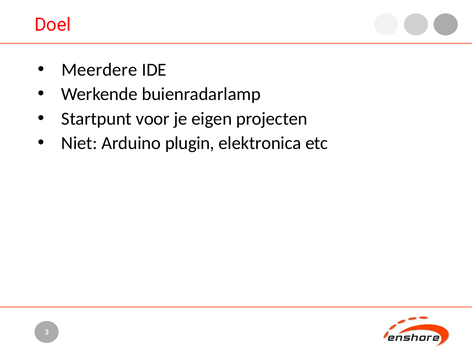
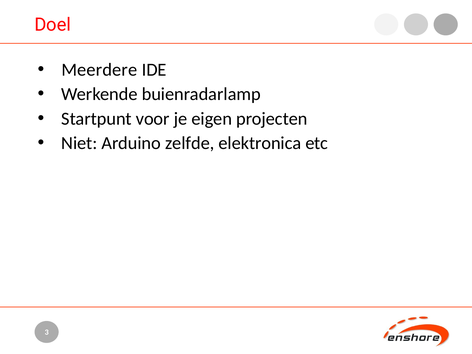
plugin: plugin -> zelfde (190, 143)
